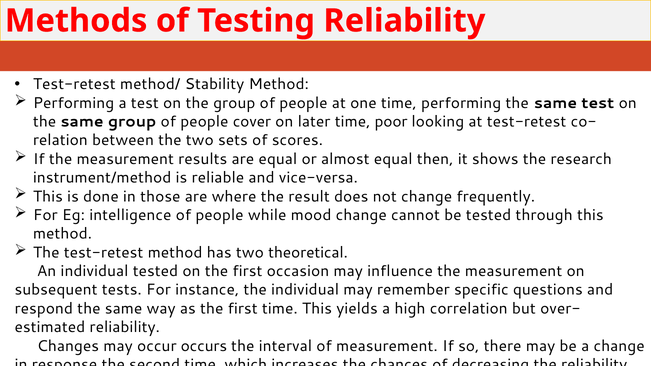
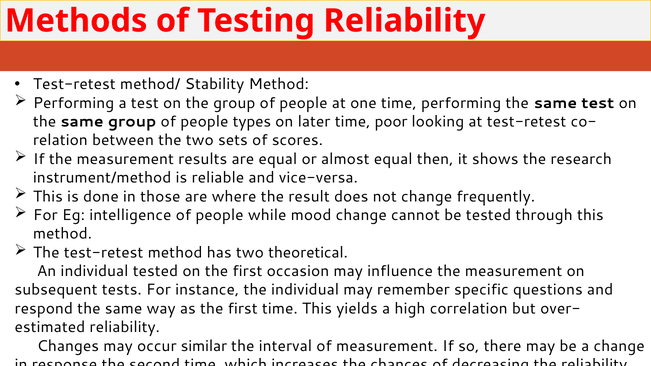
cover: cover -> types (252, 122)
occurs: occurs -> similar (204, 346)
